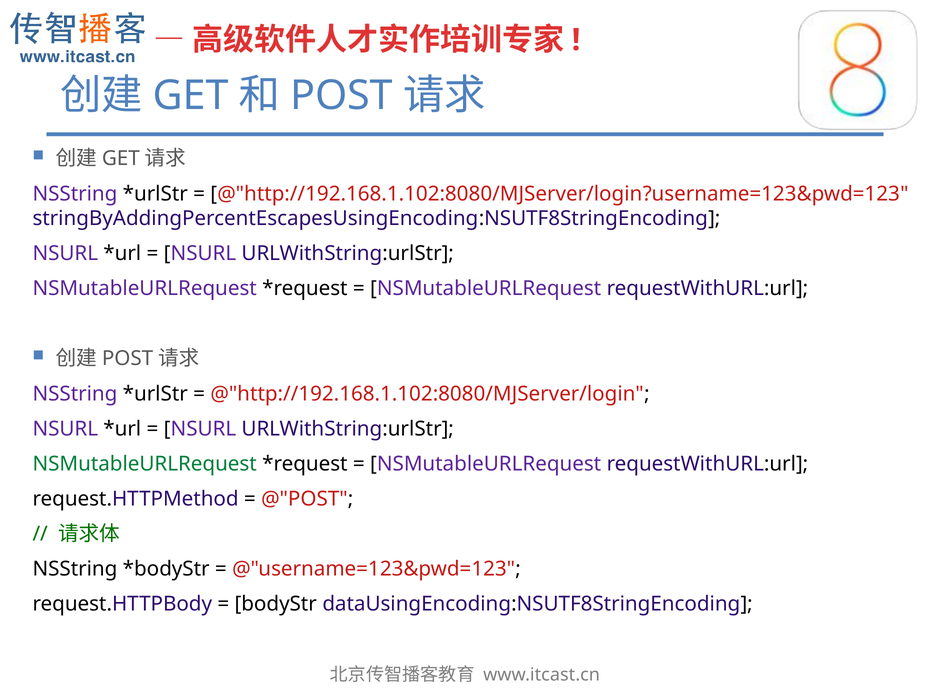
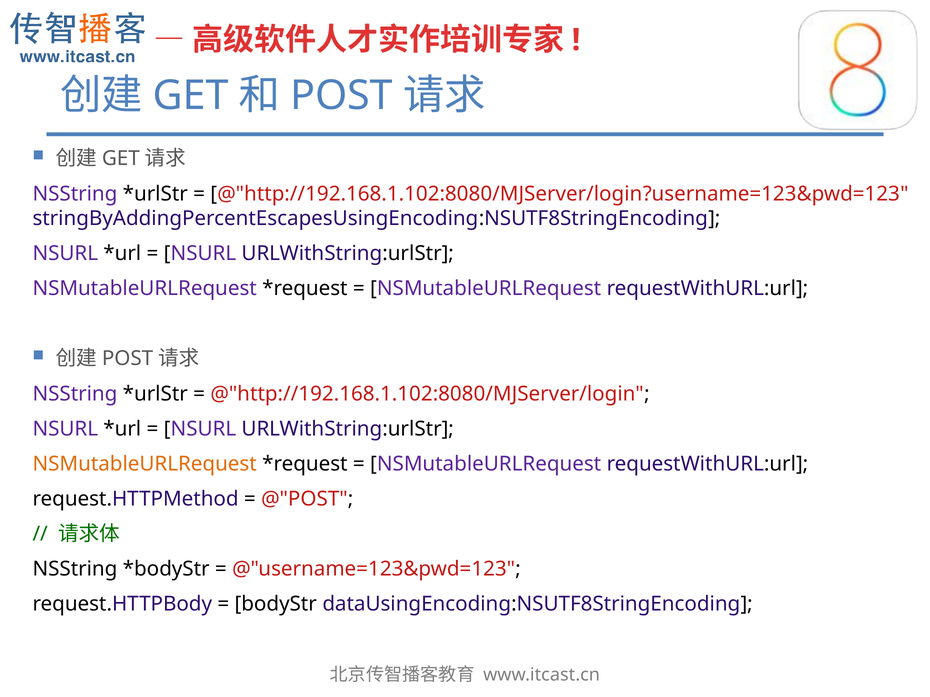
NSMutableURLRequest colour: green -> orange (145, 464)
